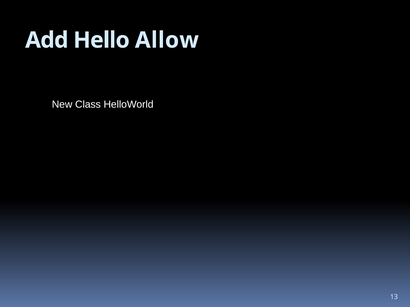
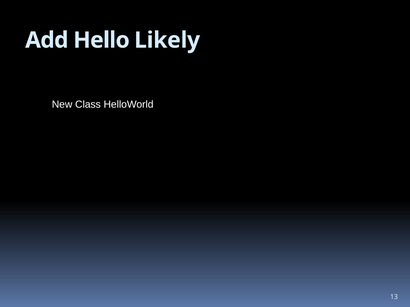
Allow: Allow -> Likely (167, 40)
